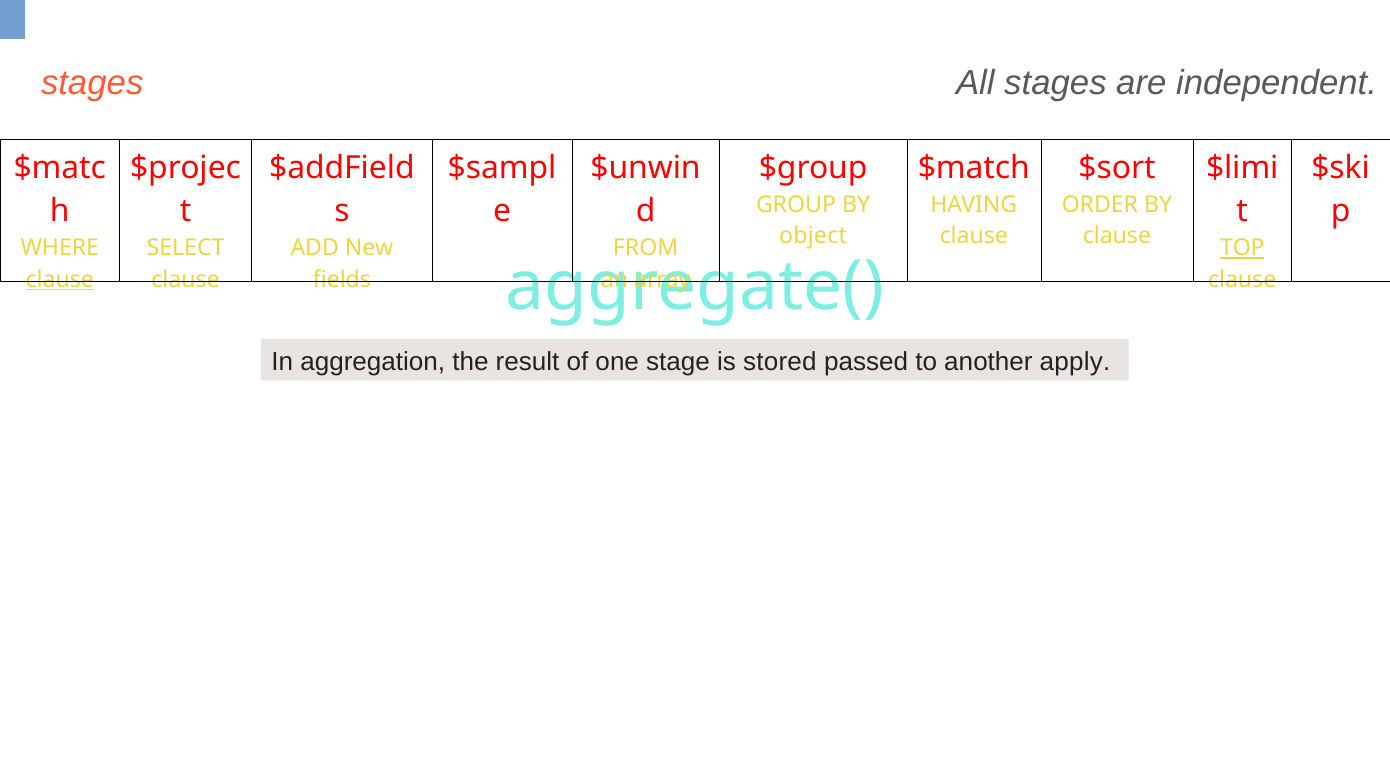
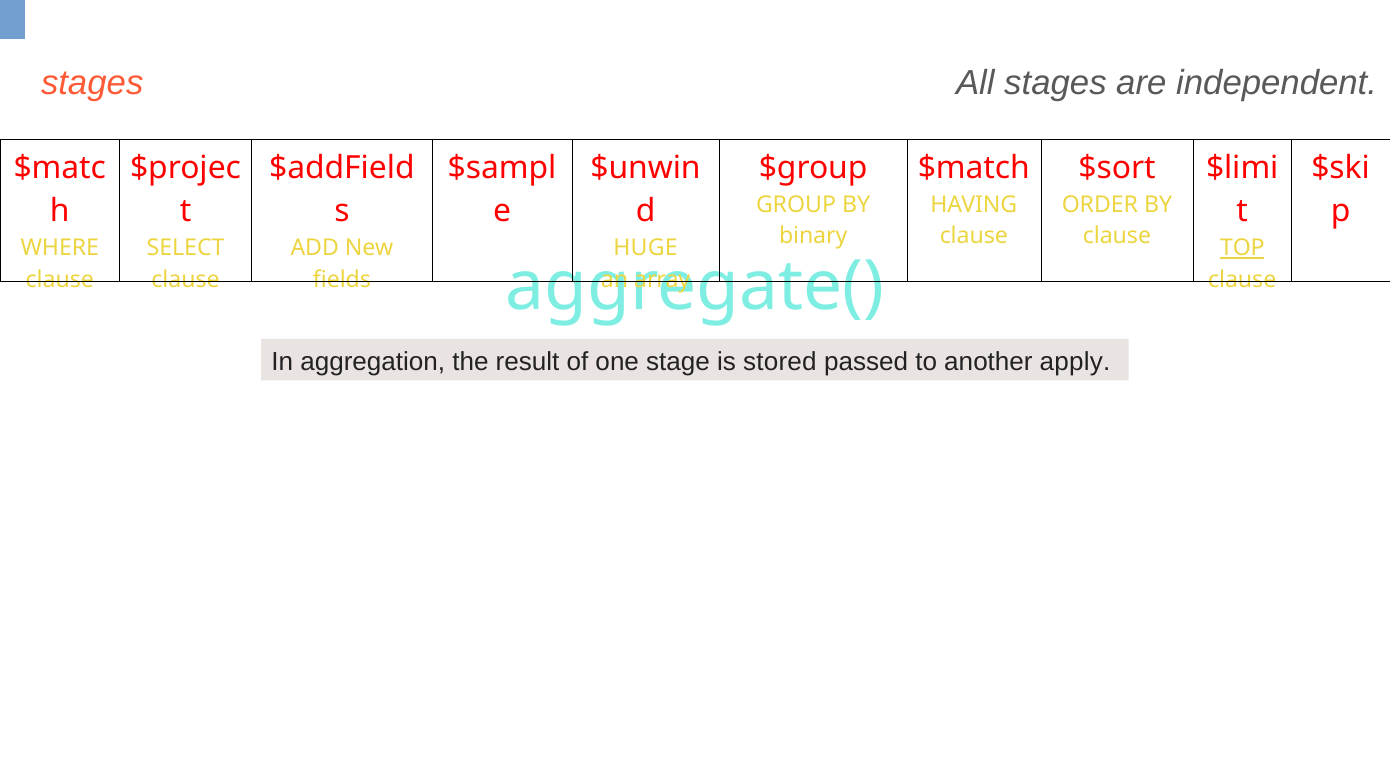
object: object -> binary (813, 236)
FROM: FROM -> HUGE (646, 248)
clause underline: present -> none (60, 280)
